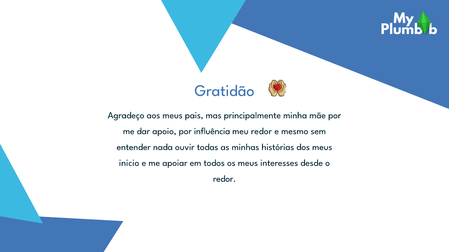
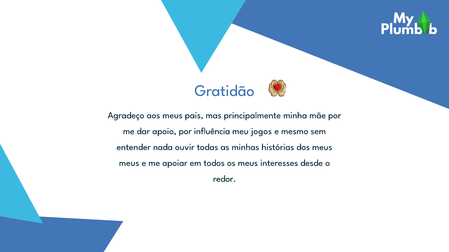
meu redor: redor -> jogos (261, 131)
inicio: inicio -> meus (129, 163)
